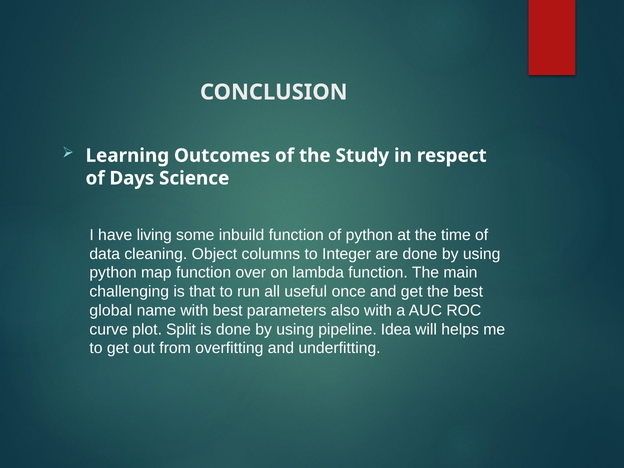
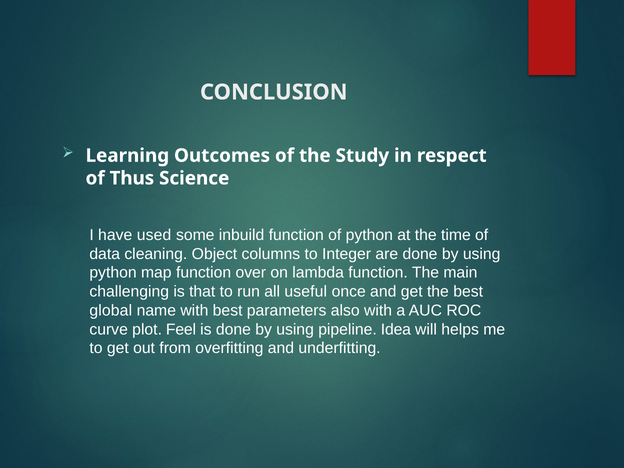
Days: Days -> Thus (132, 178)
living: living -> used (154, 235)
Split: Split -> Feel (181, 329)
